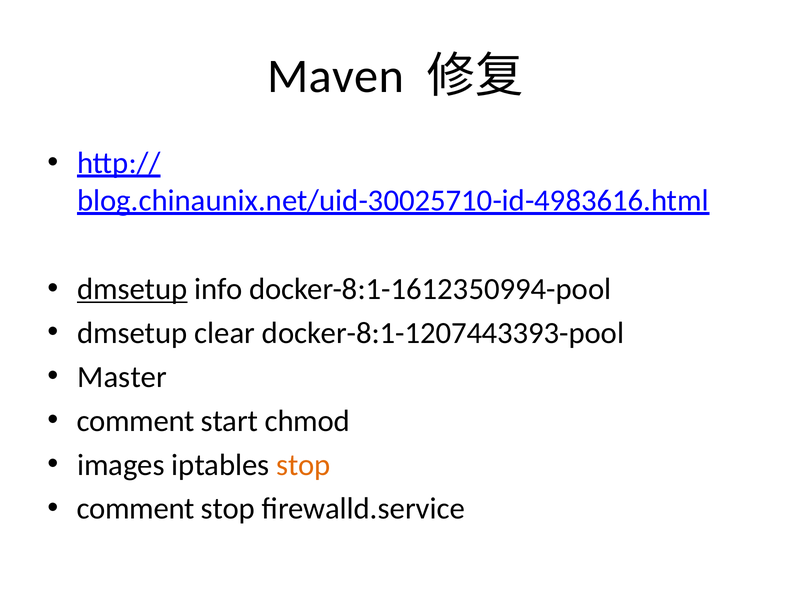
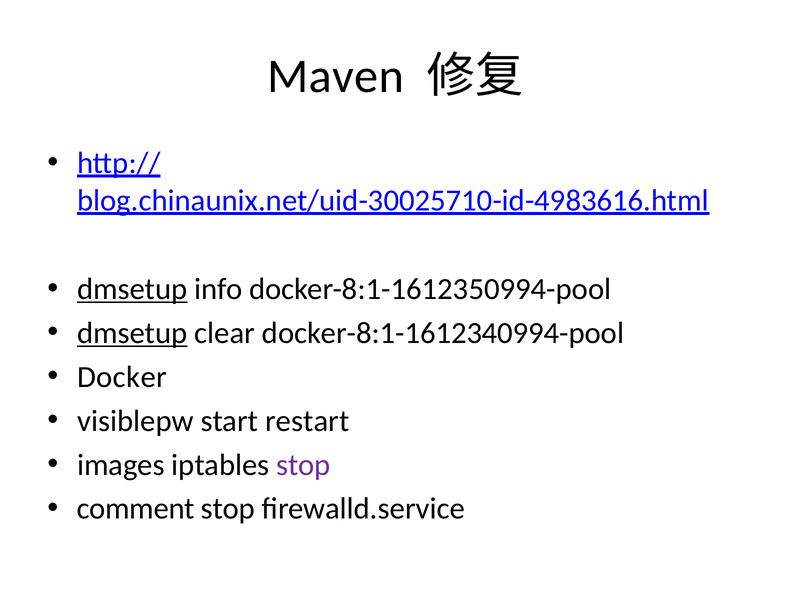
dmsetup underline: none -> present (132, 333)
docker-8:1-1207443393-pool: docker-8:1-1207443393-pool -> docker-8:1-1612340994-pool (443, 333)
Master: Master -> Docker (122, 377)
comment: comment -> visiblepw (136, 421)
chmod: chmod -> restart (307, 421)
stop colour: orange -> purple (304, 465)
